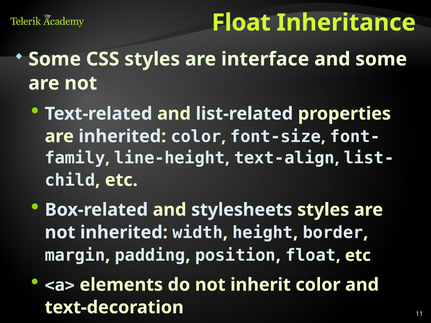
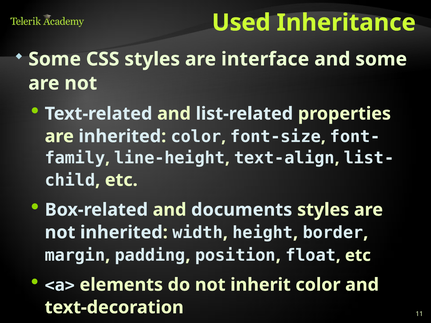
Float: Float -> Used (241, 23)
stylesheets: stylesheets -> documents (242, 210)
